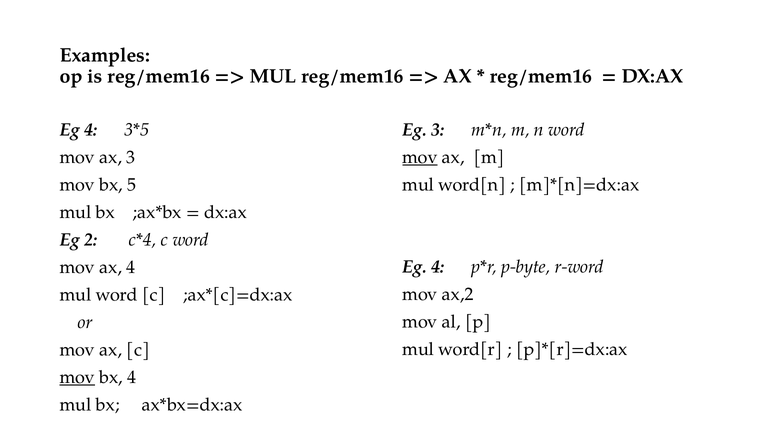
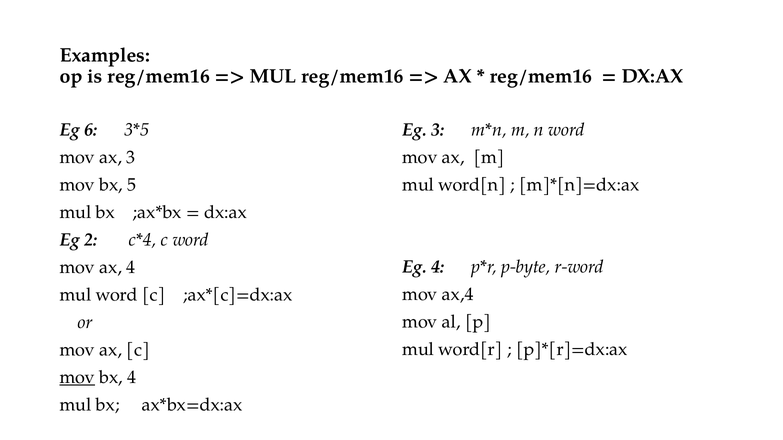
4: 4 -> 6 (91, 130)
mov underline: present -> none (420, 157)
ax,2: ax,2 -> ax,4 (458, 295)
